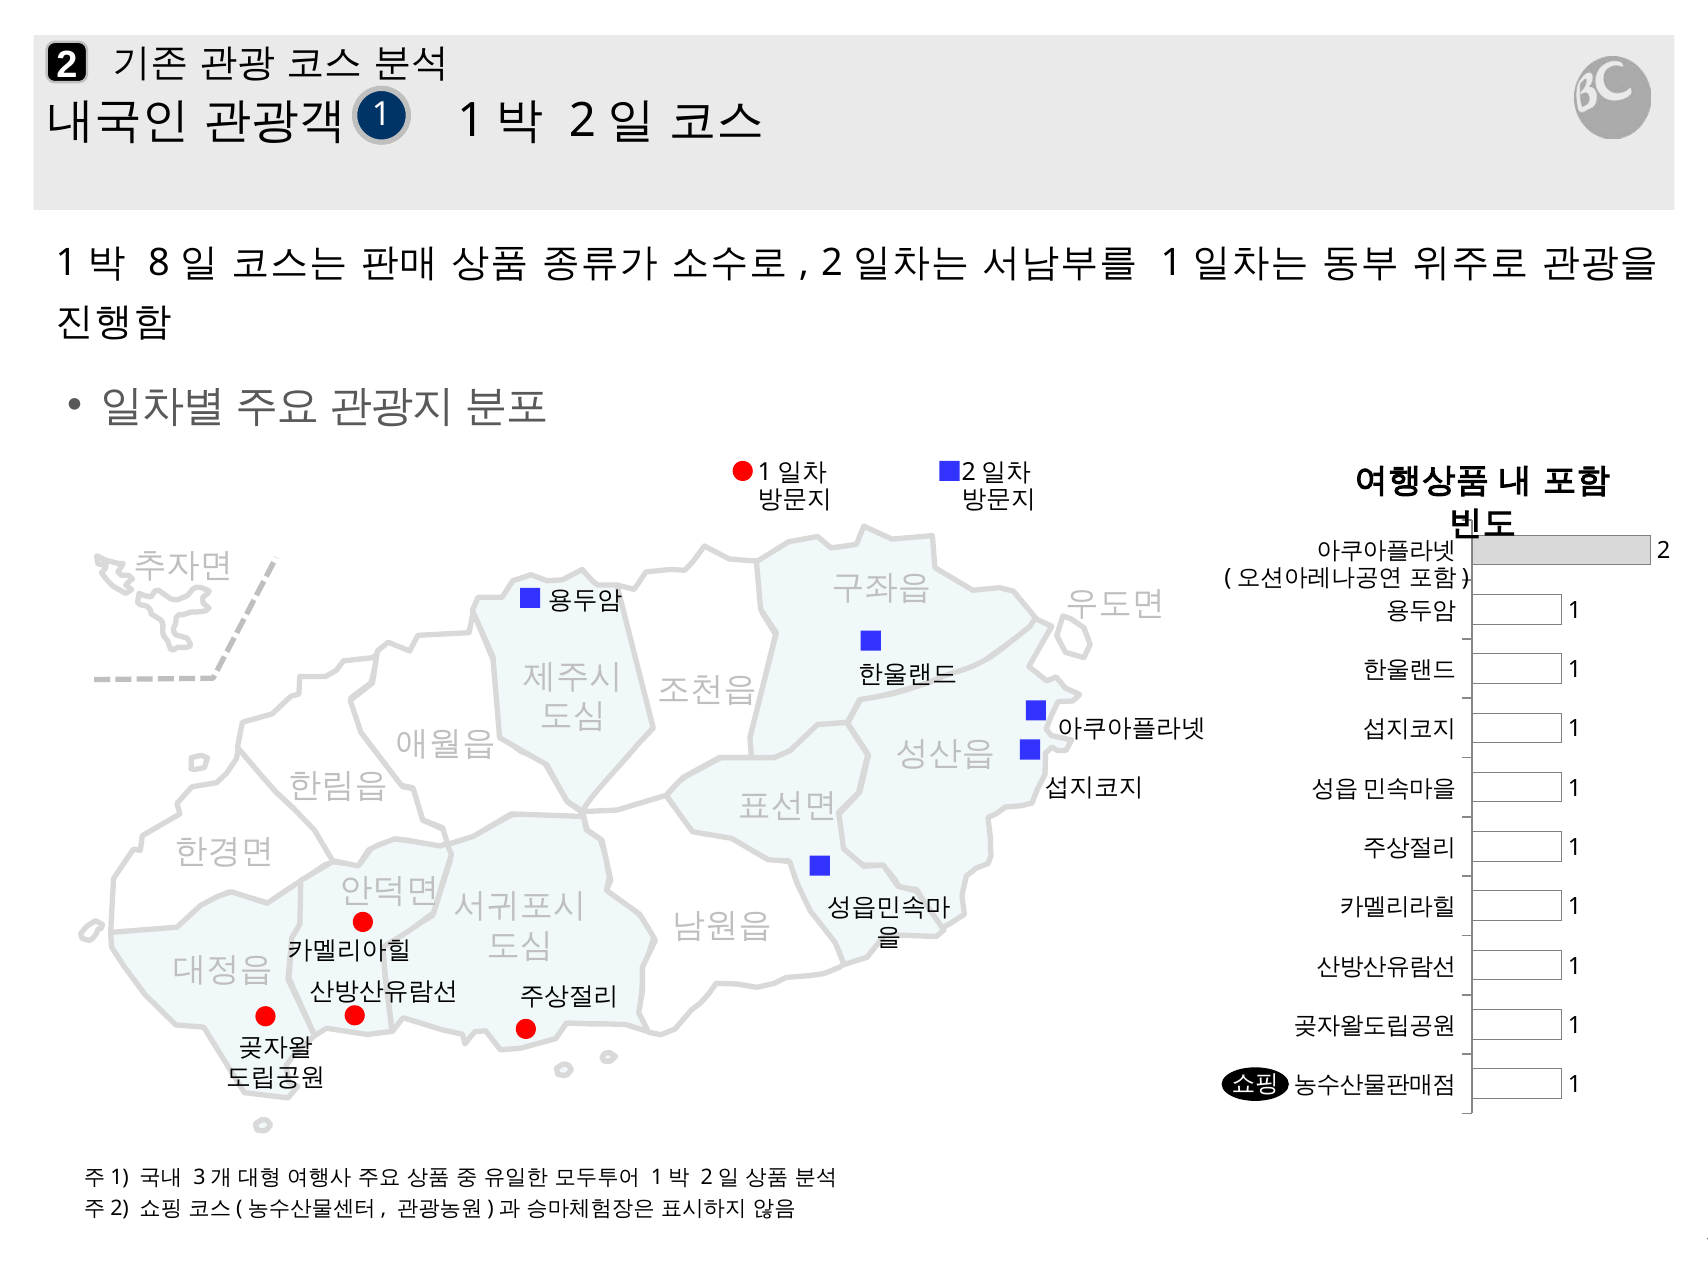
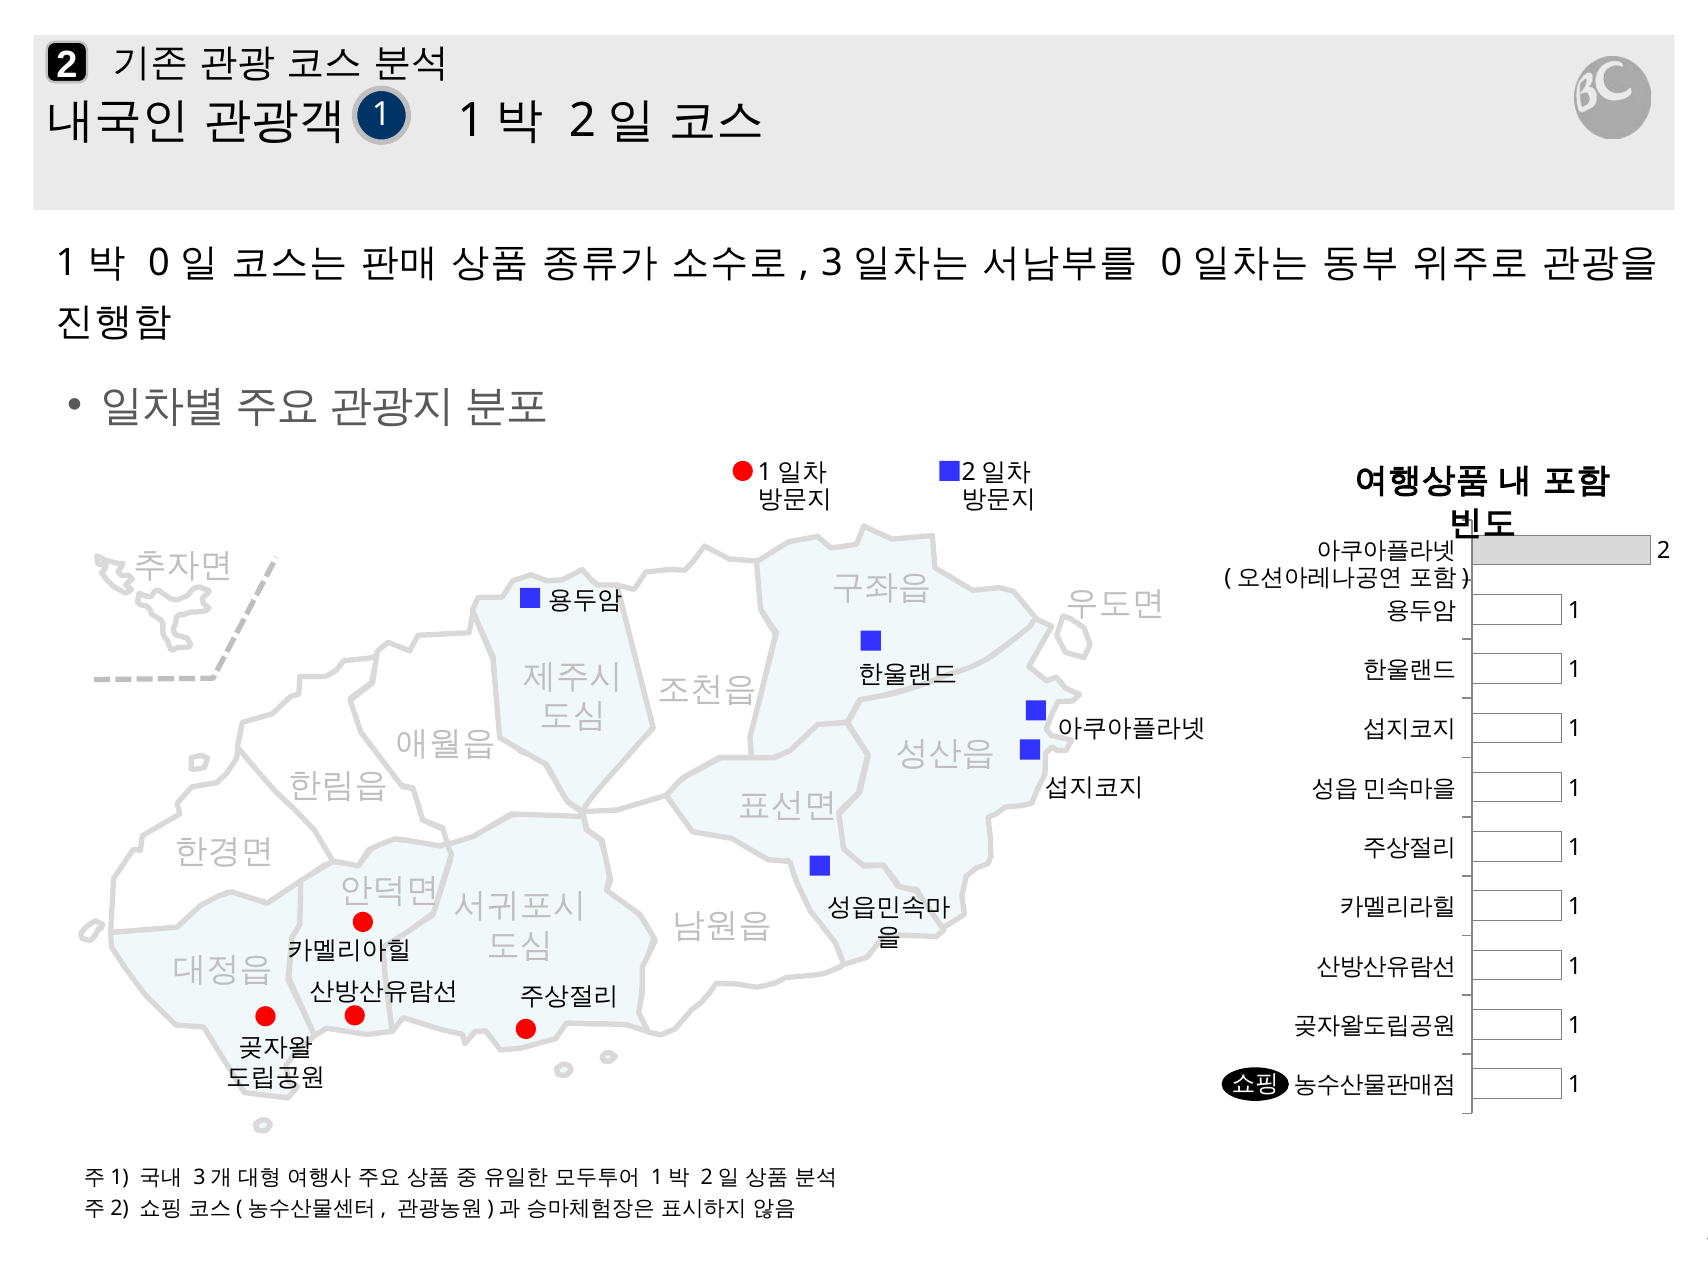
8: 8 -> 0 (159, 263)
2: 2 -> 3 (832, 263)
1: 1 -> 0 (1171, 263)
